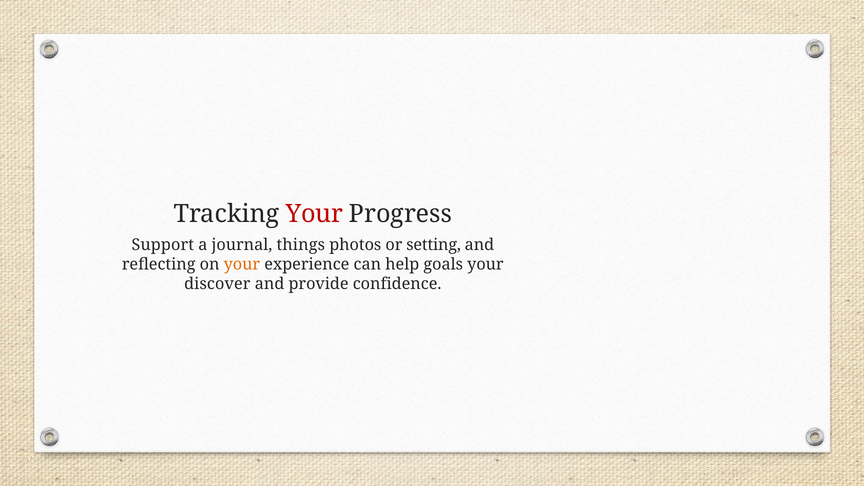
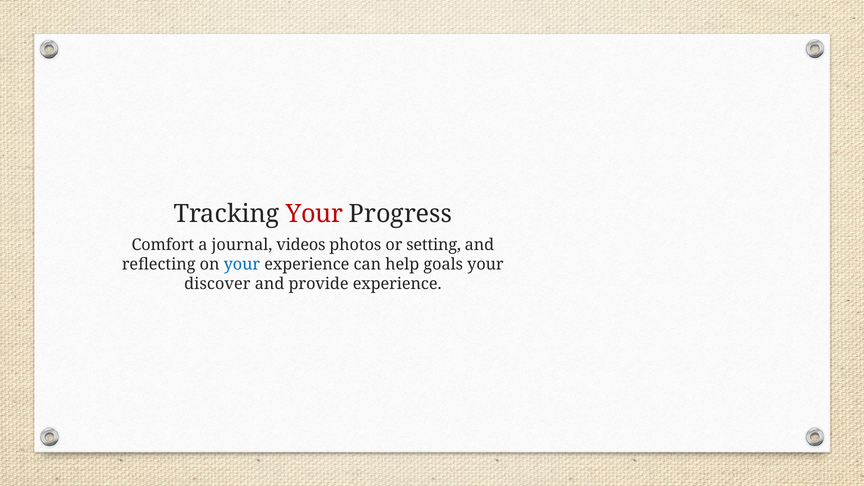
Support: Support -> Comfort (163, 245)
things: things -> videos (301, 245)
your colour: orange -> blue (242, 264)
provide confidence: confidence -> experience (397, 284)
